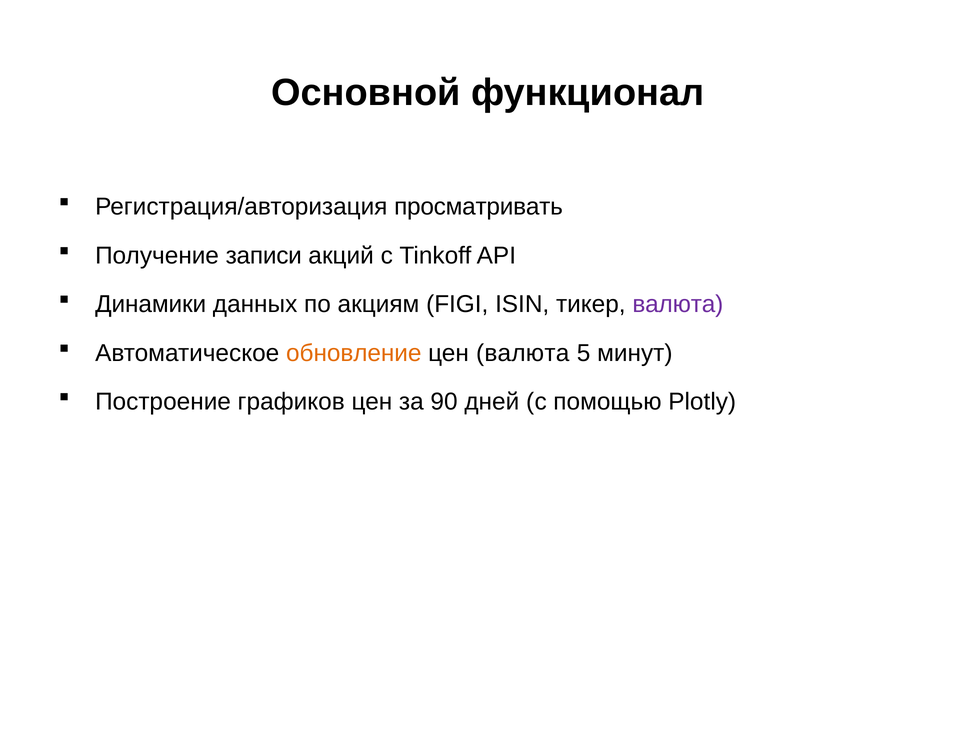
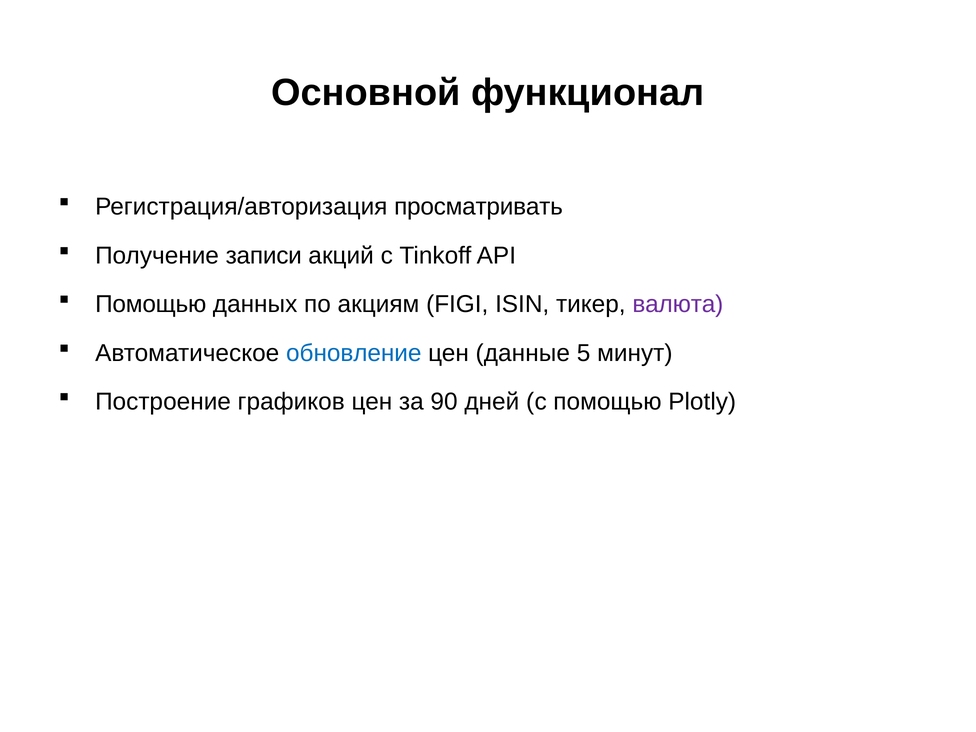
Динамики: Динамики -> Помощью (151, 304)
обновление colour: orange -> blue (354, 353)
цен валюта: валюта -> данные (523, 353)
